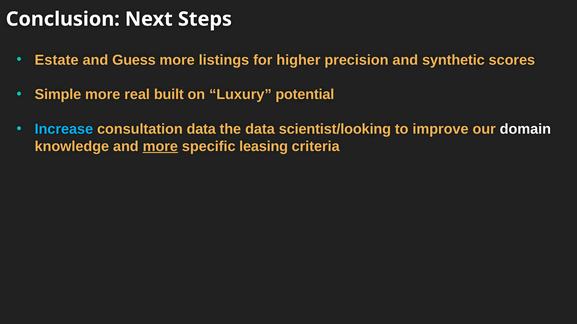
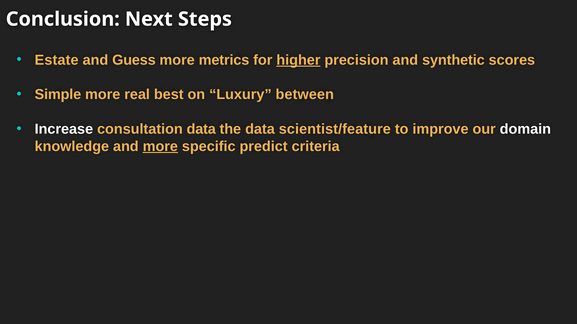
listings: listings -> metrics (224, 60)
higher underline: none -> present (298, 60)
built: built -> best (169, 95)
potential: potential -> between (305, 95)
Increase colour: light blue -> white (64, 129)
scientist/looking: scientist/looking -> scientist/feature (335, 129)
leasing: leasing -> predict (264, 147)
